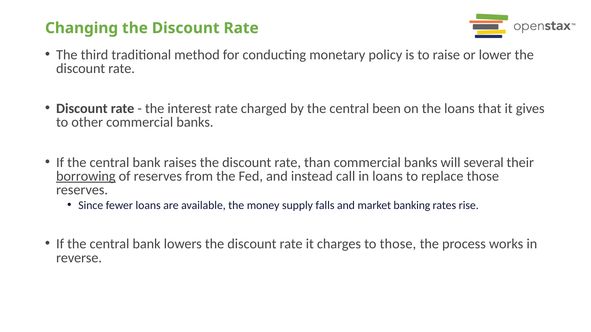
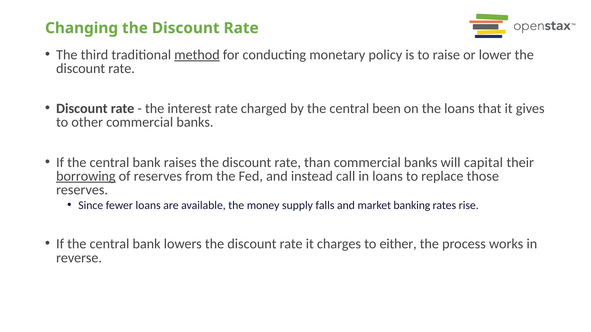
method underline: none -> present (197, 55)
several: several -> capital (483, 163)
to those: those -> either (398, 244)
